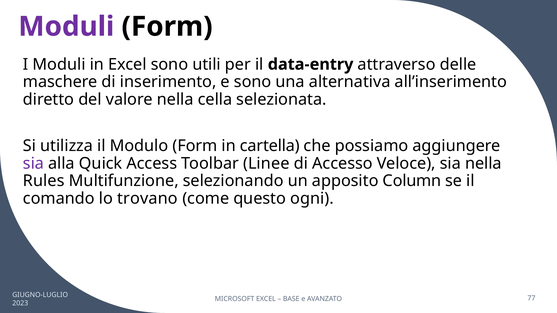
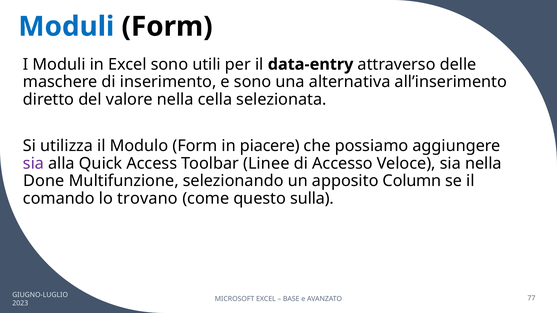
Moduli colour: purple -> blue (66, 27)
cartella: cartella -> piacere (270, 146)
Rules: Rules -> Done (44, 181)
ogni: ogni -> sulla (312, 199)
